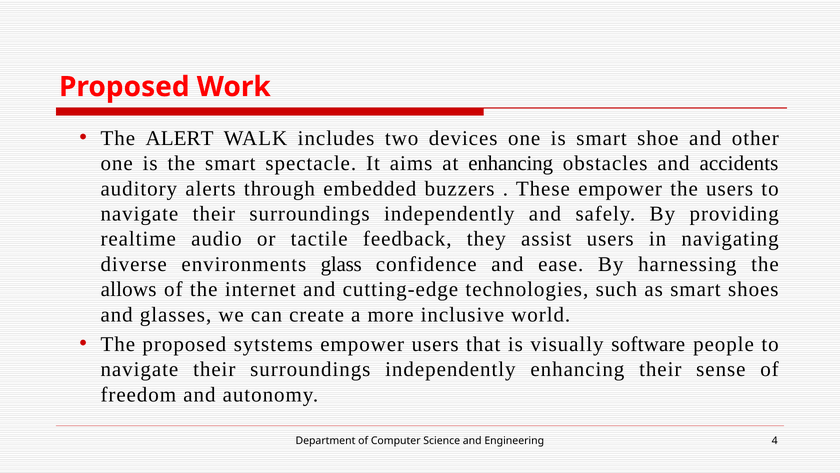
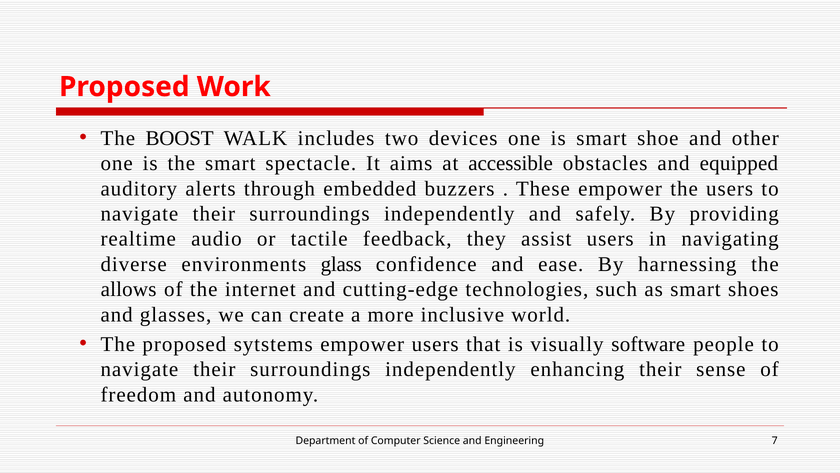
ALERT: ALERT -> BOOST (180, 138)
at enhancing: enhancing -> accessible (511, 163)
accidents: accidents -> equipped (739, 163)
4: 4 -> 7 (775, 440)
